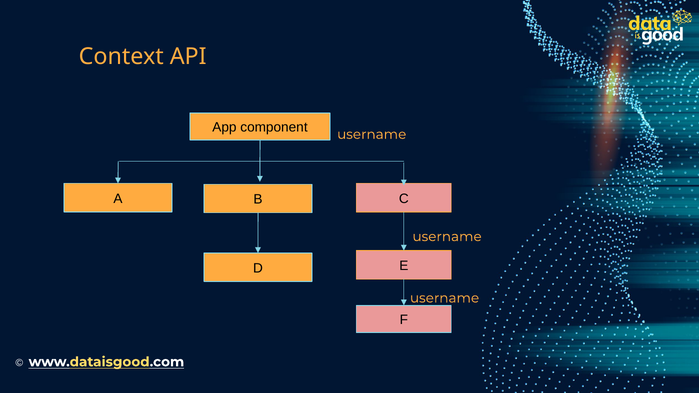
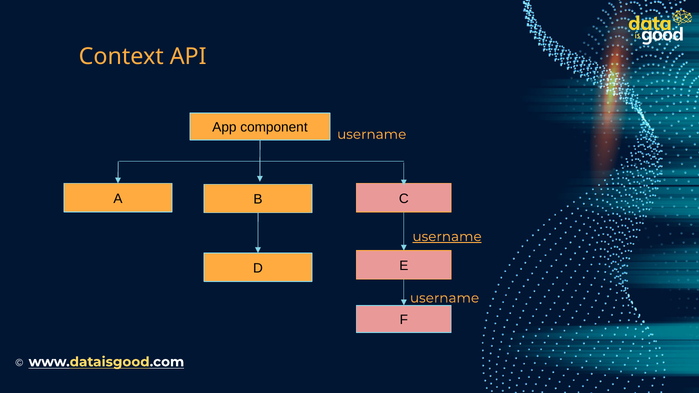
username underline: none -> present (447, 237)
